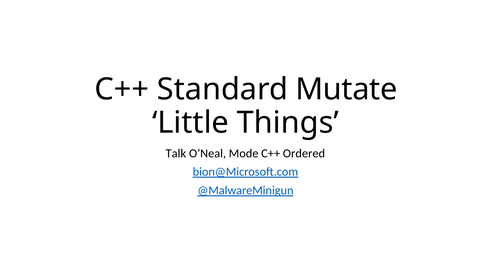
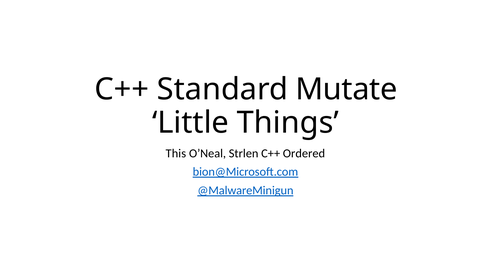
Talk: Talk -> This (176, 153)
Mode: Mode -> Strlen (244, 153)
